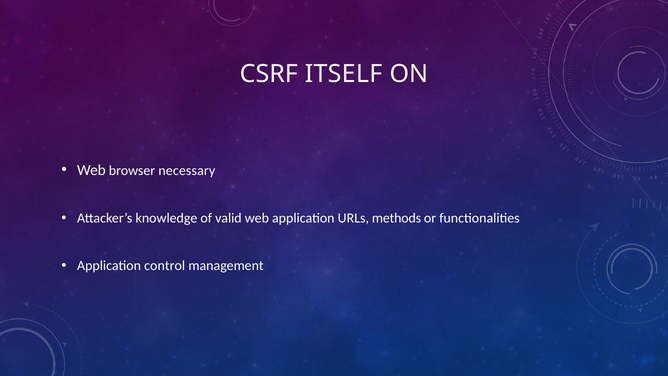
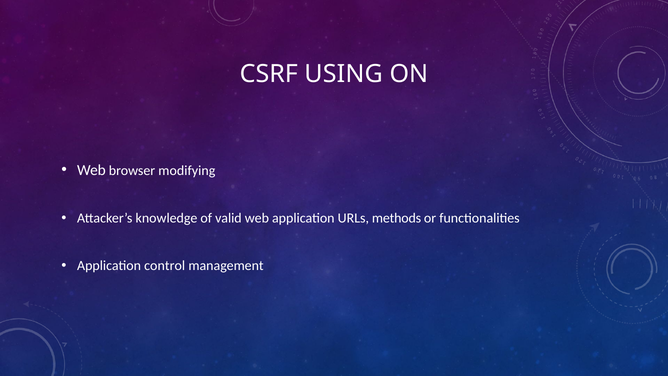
ITSELF: ITSELF -> USING (344, 74)
necessary: necessary -> modifying (187, 171)
